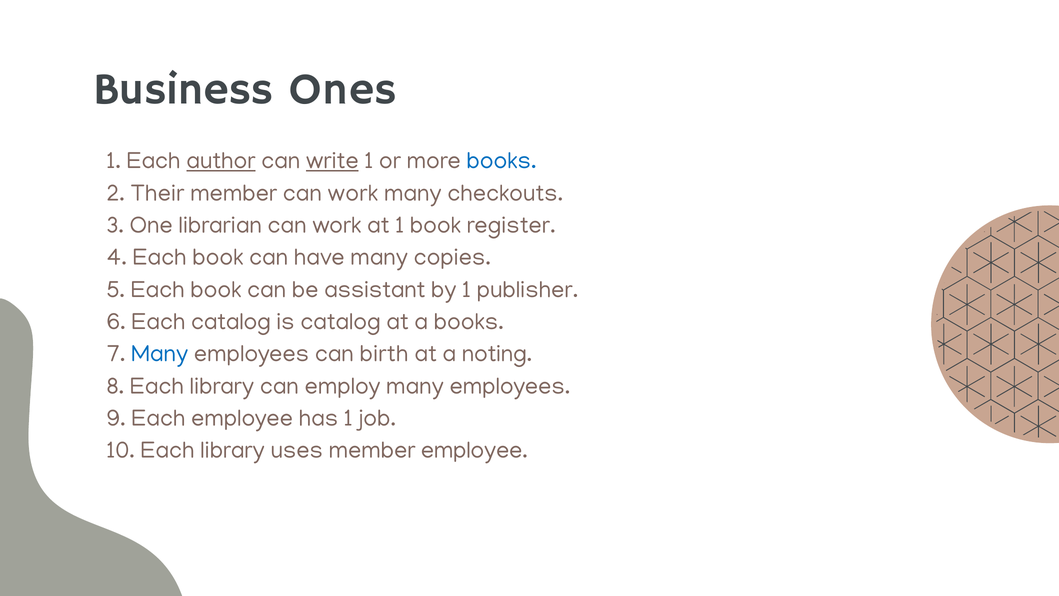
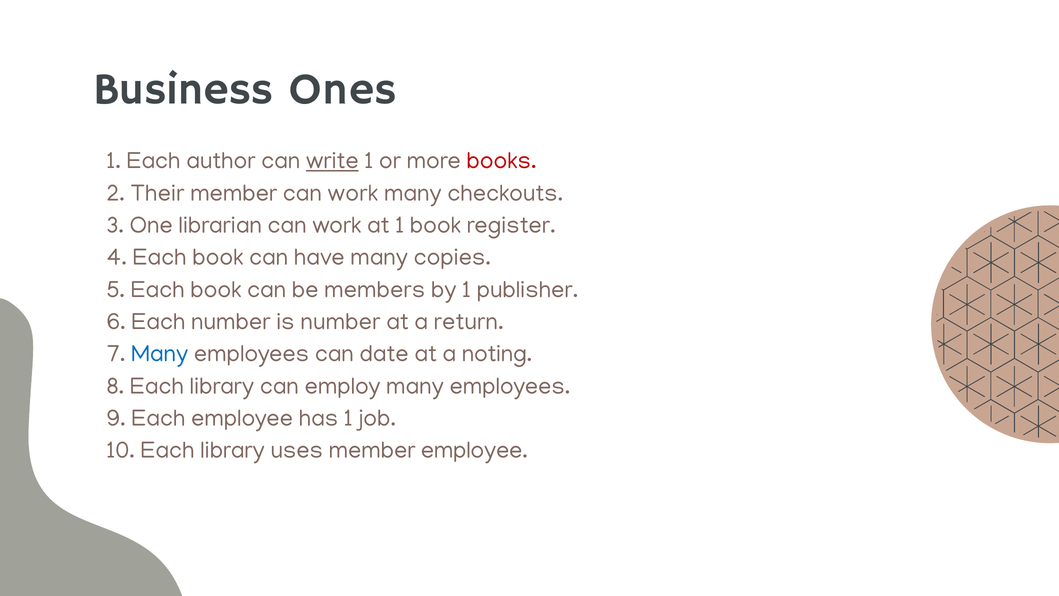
author underline: present -> none (221, 161)
books colour: blue -> red (502, 161)
assistant: assistant -> members (375, 289)
Each catalog: catalog -> number (231, 321)
is catalog: catalog -> number (340, 321)
a books: books -> return (469, 321)
birth: birth -> date (384, 353)
